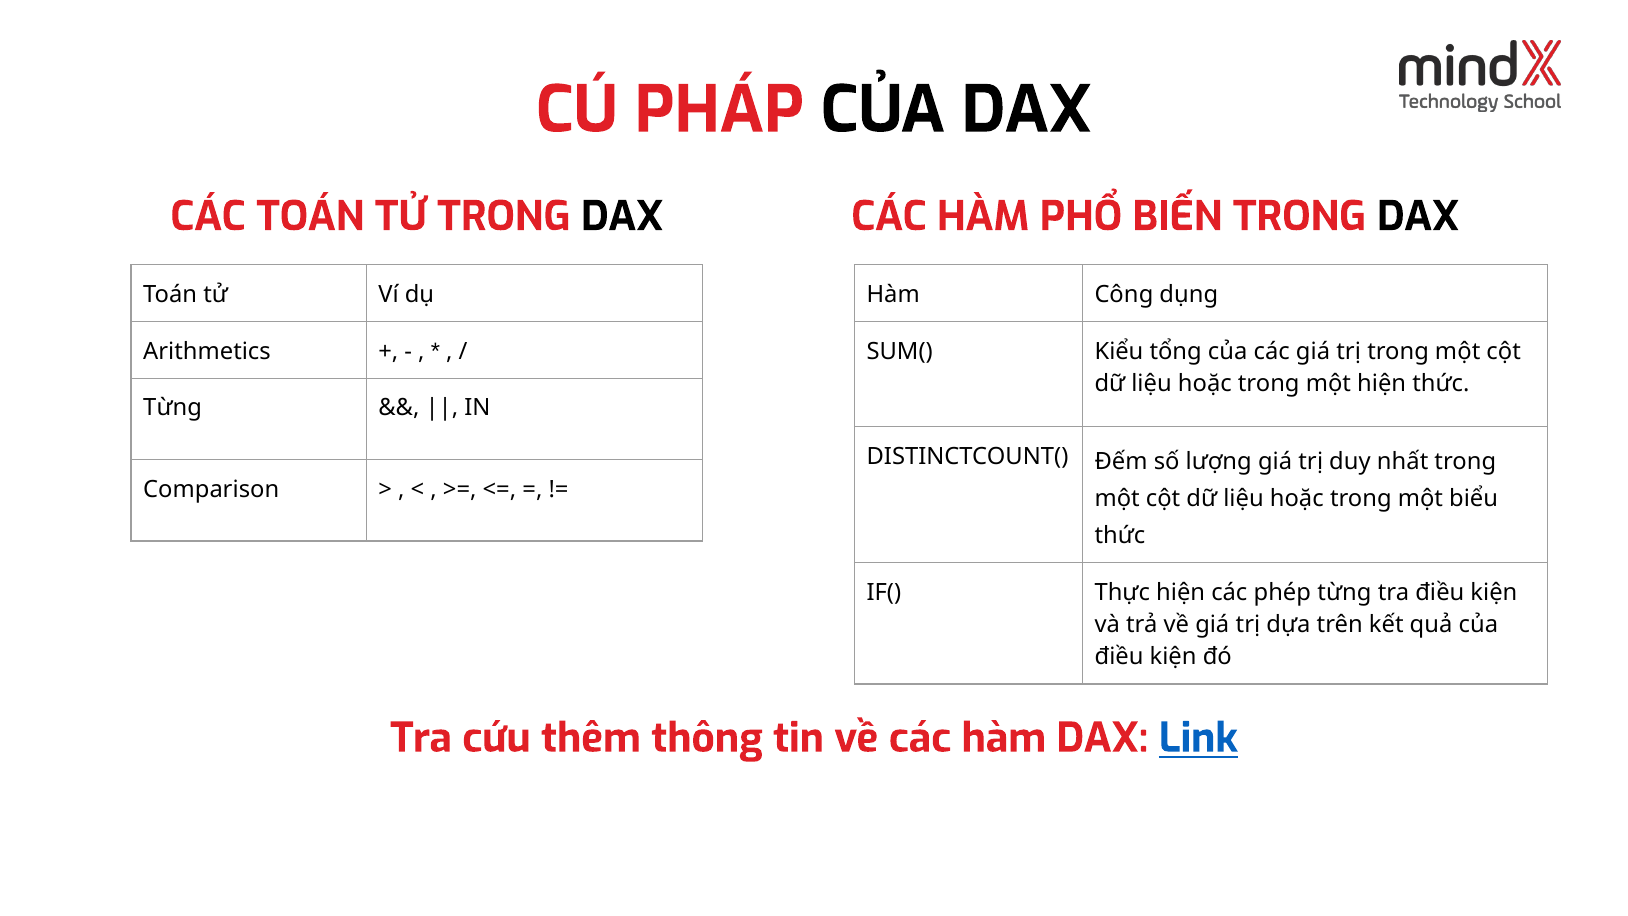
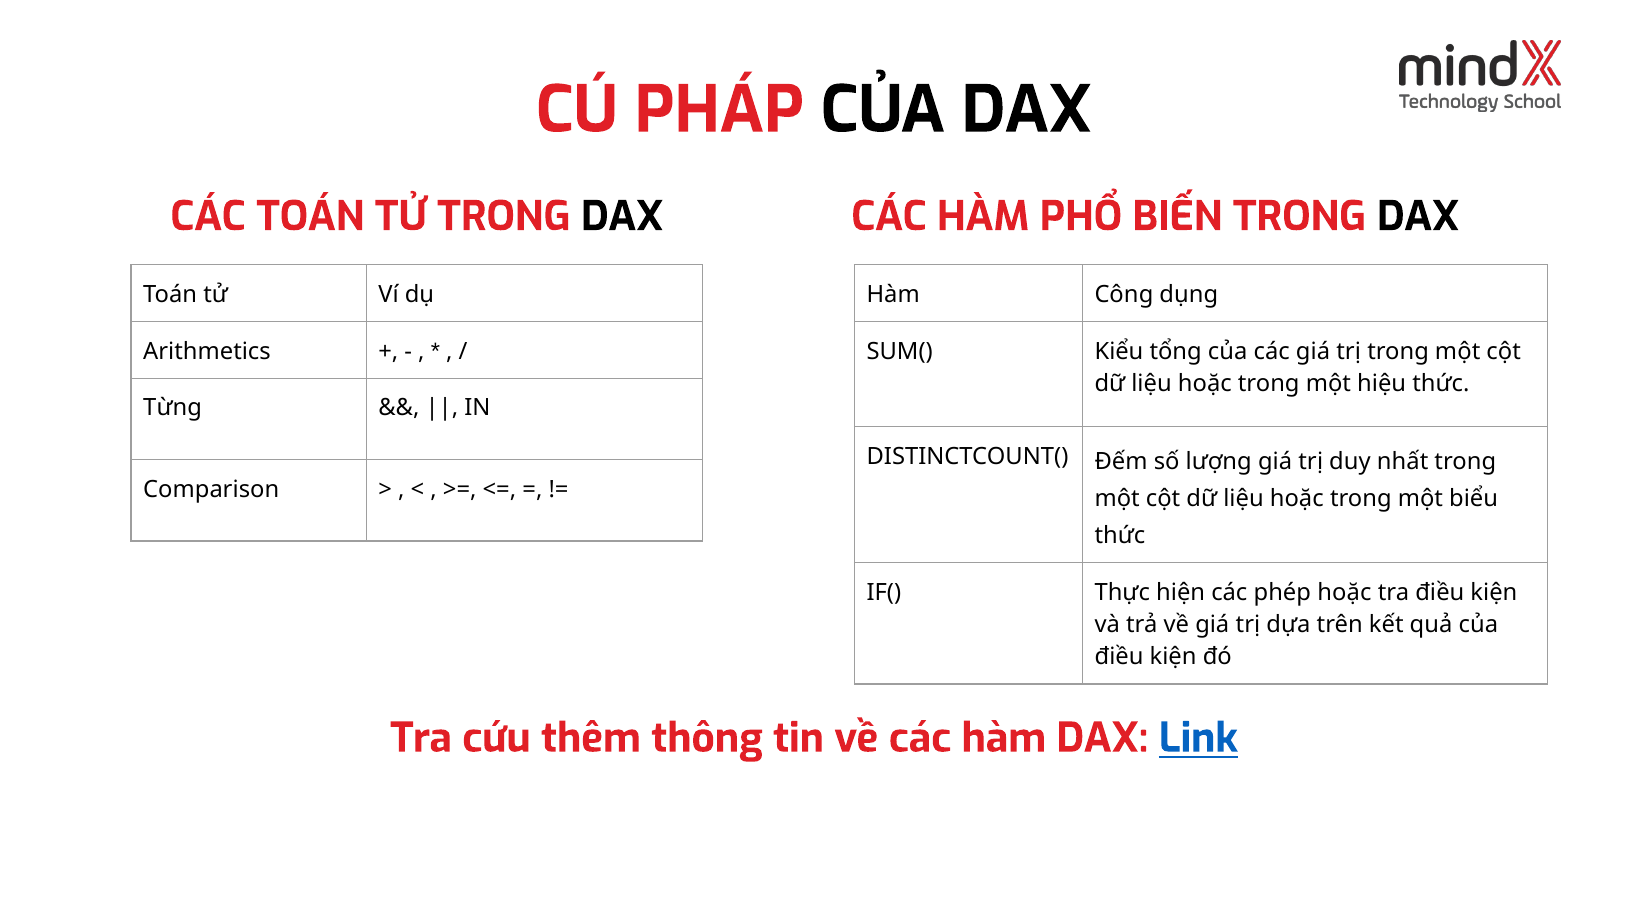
một hiện: hiện -> hiệu (1382, 384)
phép từng: từng -> hoặc (1344, 592)
